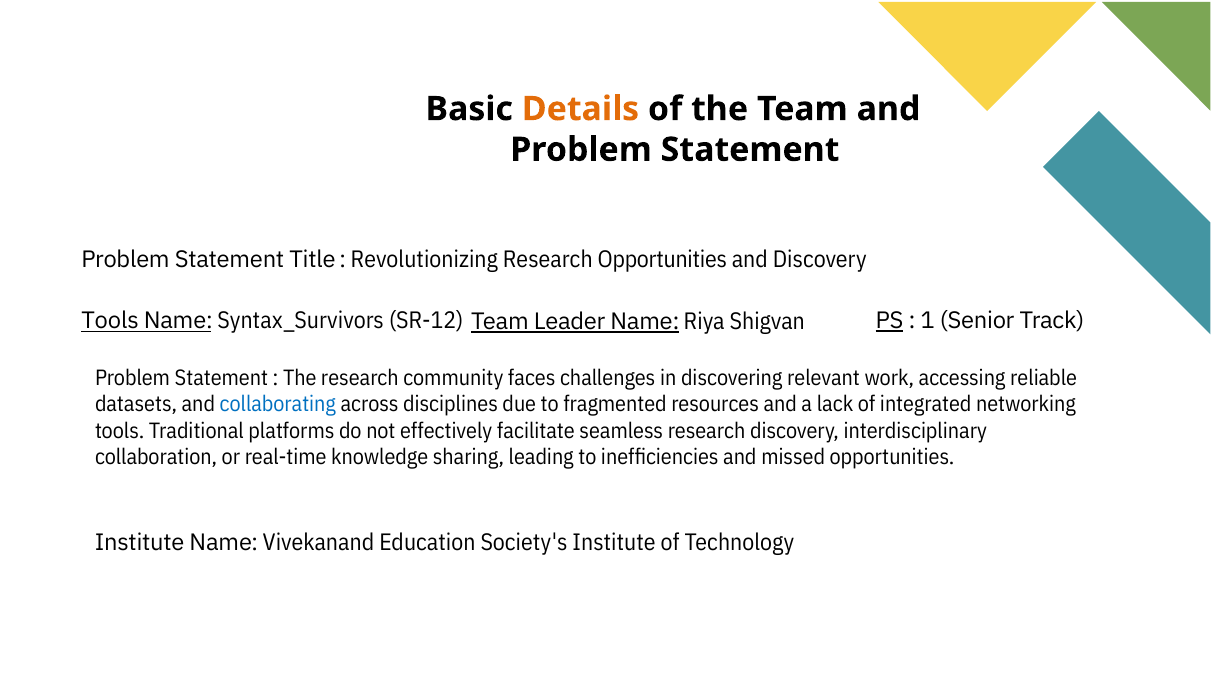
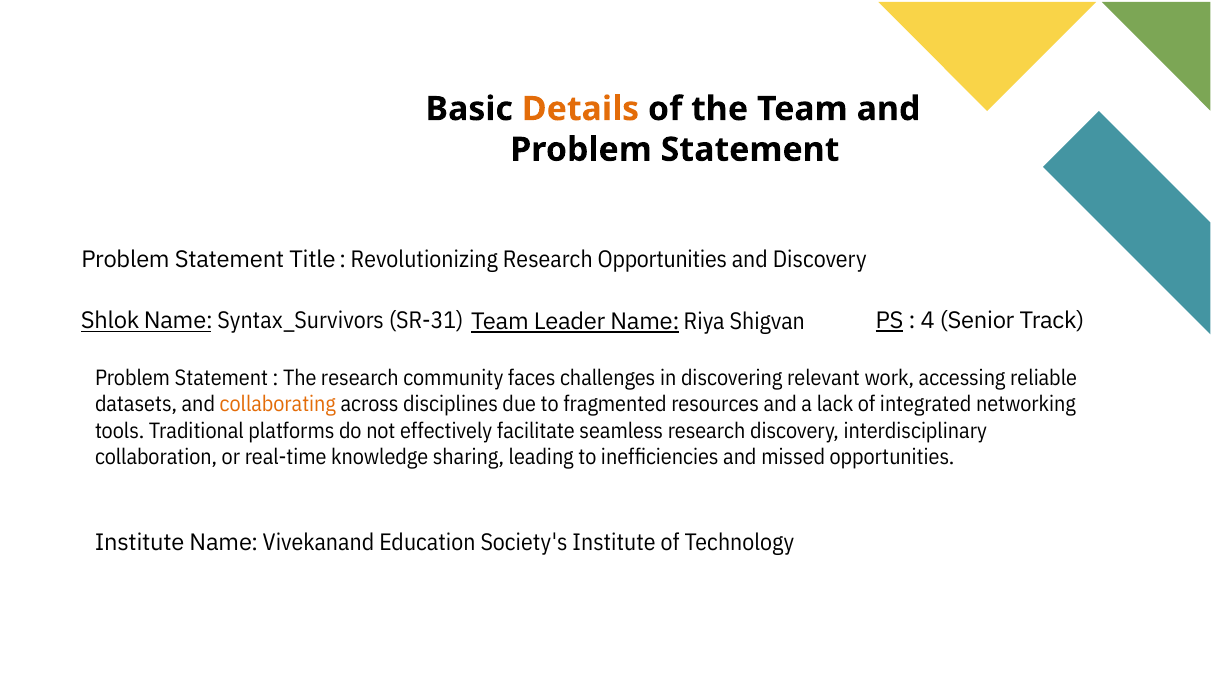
Tools: Tools -> Shlok (110, 321)
SR-12: SR-12 -> SR-31 (426, 321)
1: 1 -> 4 (928, 320)
collaborating colour: blue -> orange (278, 404)
